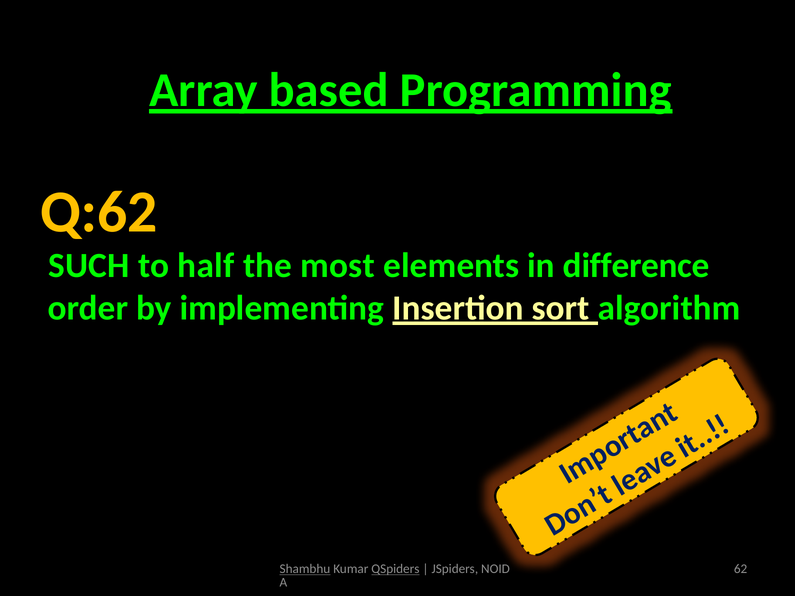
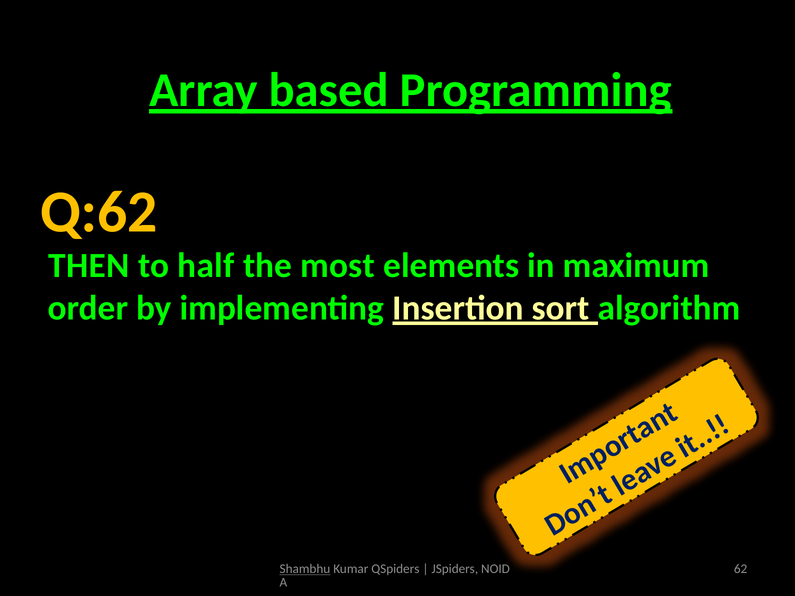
SUCH: SUCH -> THEN (89, 266)
difference: difference -> maximum (636, 266)
QSpiders underline: present -> none (395, 569)
